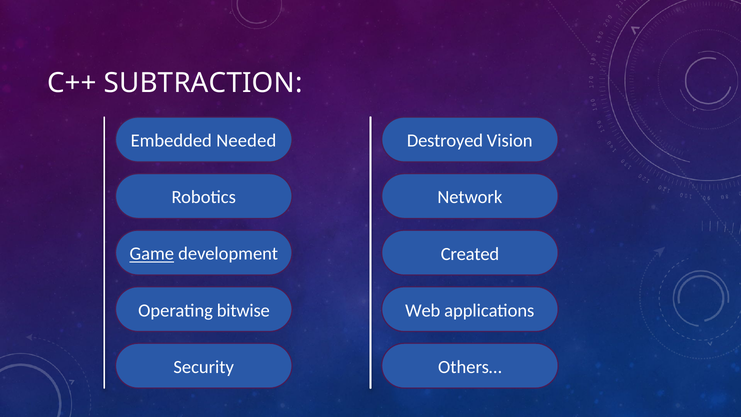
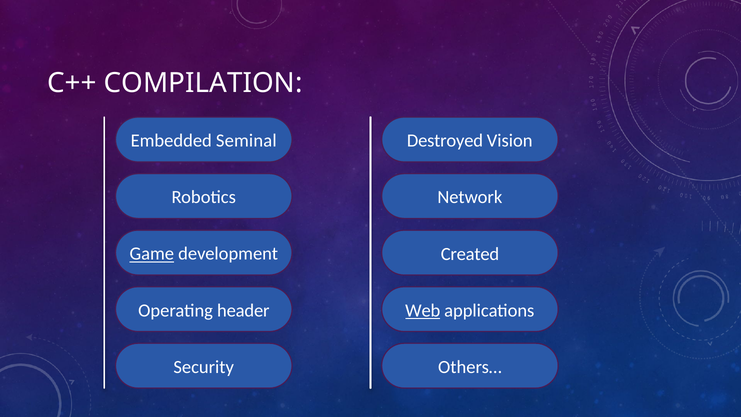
SUBTRACTION: SUBTRACTION -> COMPILATION (203, 83)
Needed: Needed -> Seminal (246, 141)
bitwise: bitwise -> header (243, 310)
Web underline: none -> present (423, 310)
